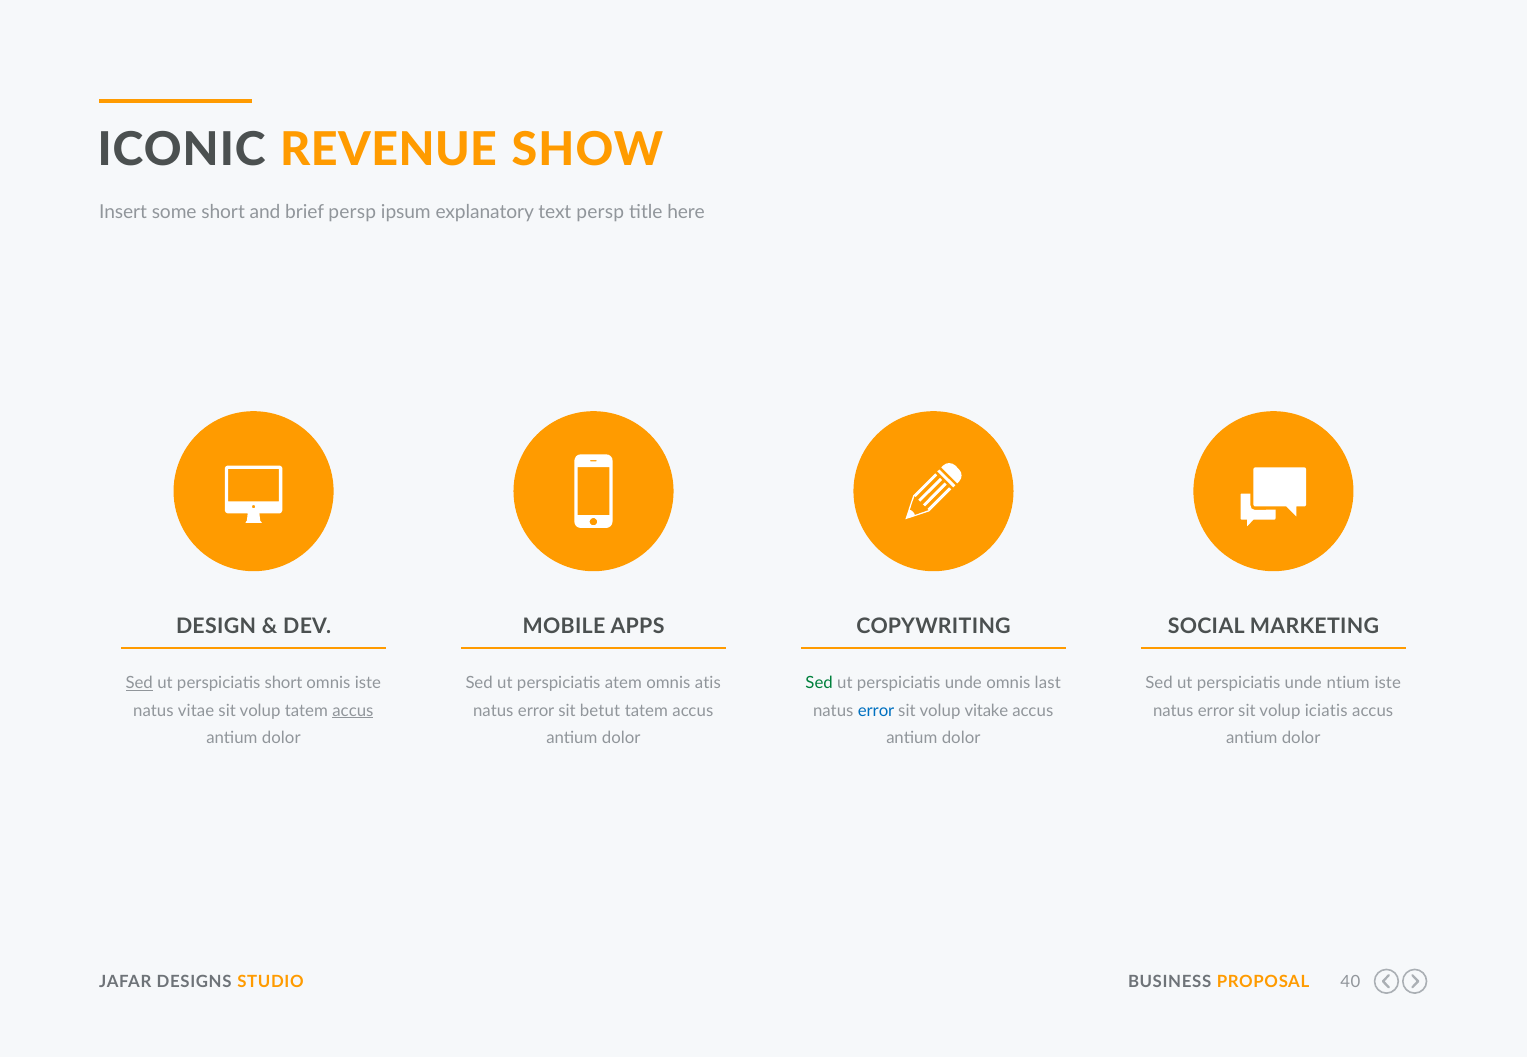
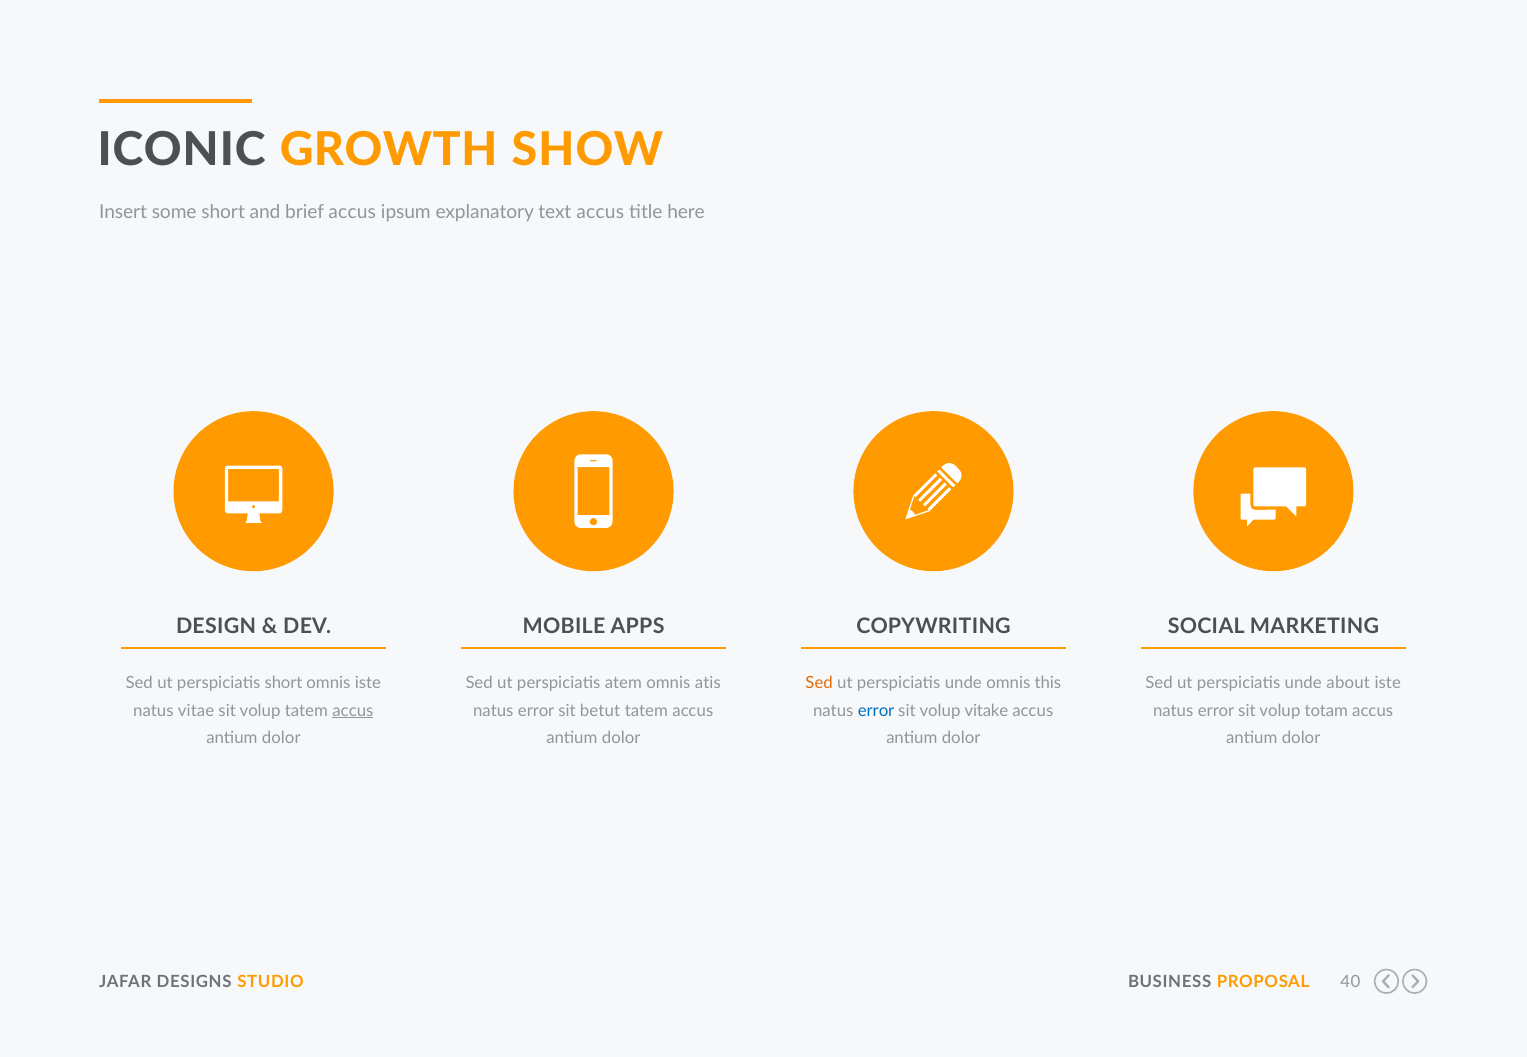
REVENUE: REVENUE -> GROWTH (389, 150)
brief persp: persp -> accus (352, 212)
text persp: persp -> accus (600, 212)
Sed underline: present -> none (139, 683)
Sed colour: green -> orange (819, 683)
last: last -> this (1048, 683)
ntium: ntium -> about (1348, 683)
iciatis: iciatis -> totam (1326, 711)
